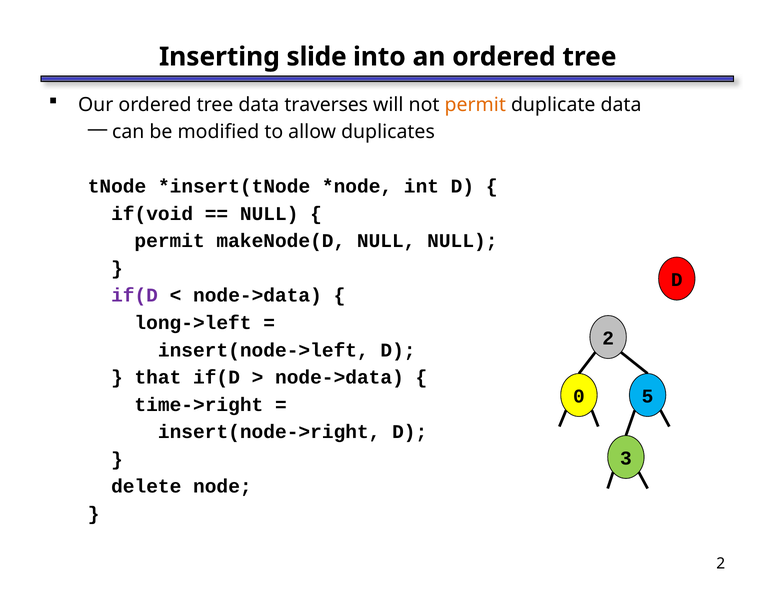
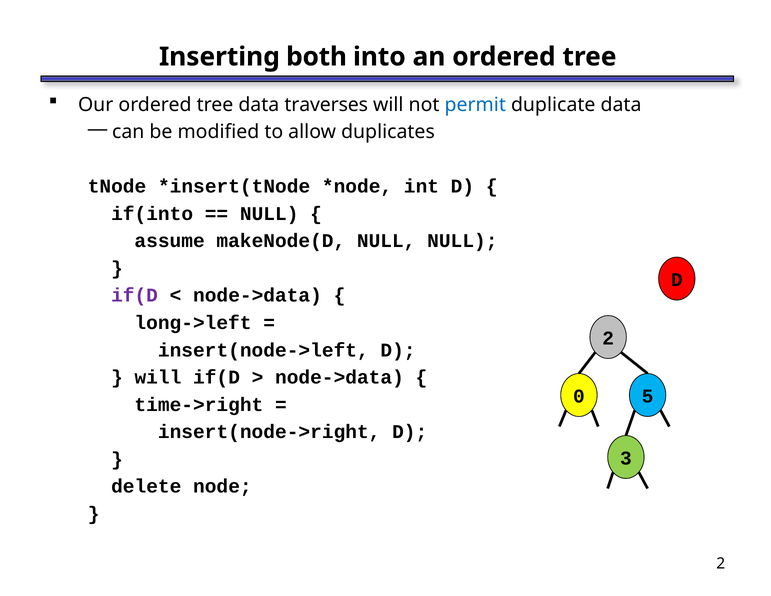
slide: slide -> both (317, 57)
permit colour: orange -> blue (475, 105)
if(void: if(void -> if(into (152, 214)
permit: permit -> assume (170, 241)
that: that -> will (158, 377)
